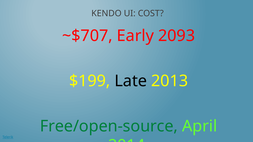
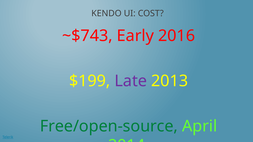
~$707: ~$707 -> ~$743 (87, 36)
2093: 2093 -> 2016 (177, 36)
Late colour: black -> purple (131, 81)
